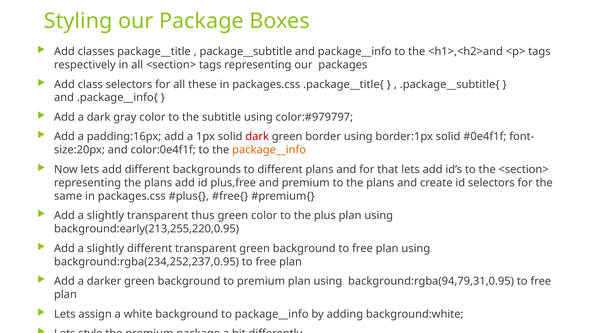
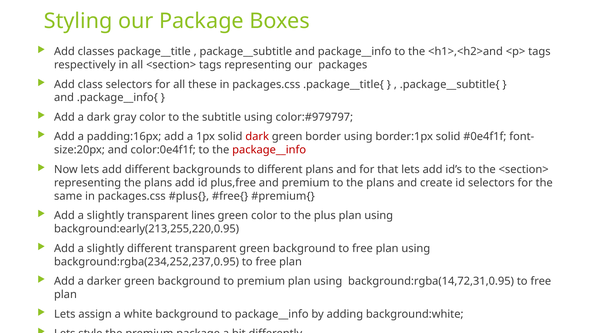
package__info colour: orange -> red (269, 150)
thus: thus -> lines (203, 216)
background:rgba(94,79,31,0.95: background:rgba(94,79,31,0.95 -> background:rgba(14,72,31,0.95 (431, 282)
